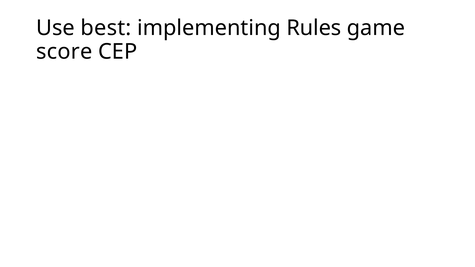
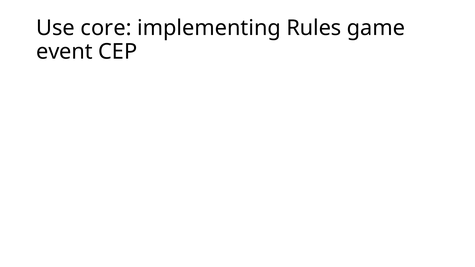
best: best -> core (106, 28)
score: score -> event (64, 52)
